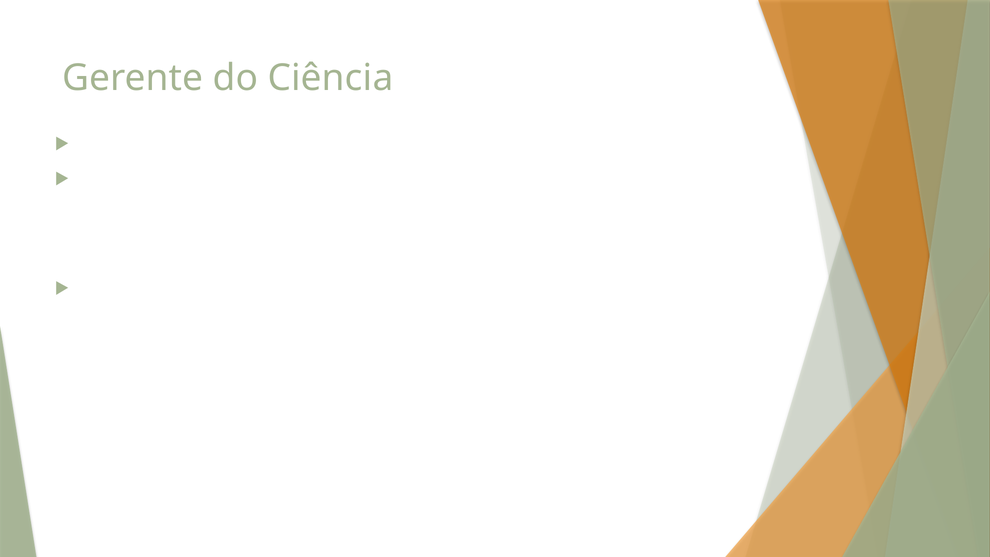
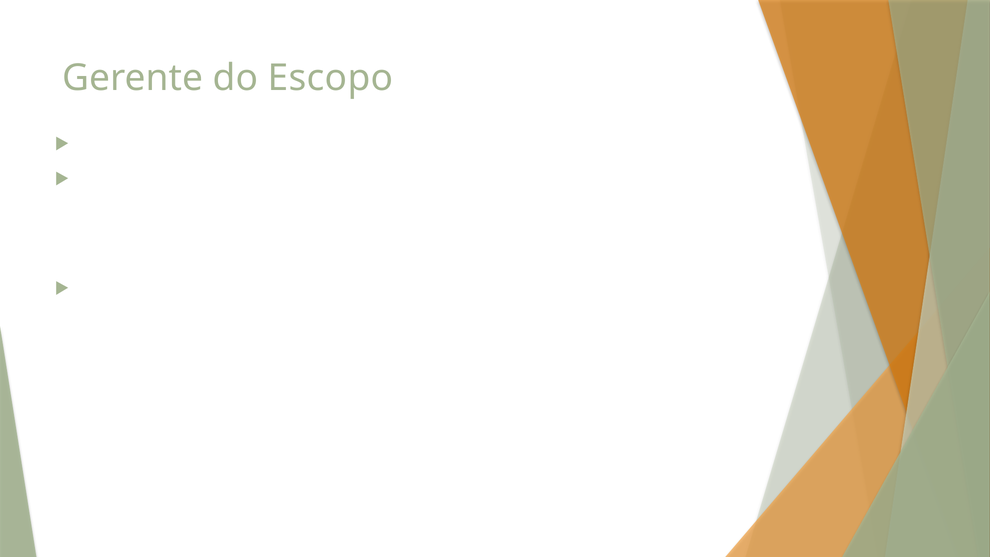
Ciência: Ciência -> Escopo (330, 78)
